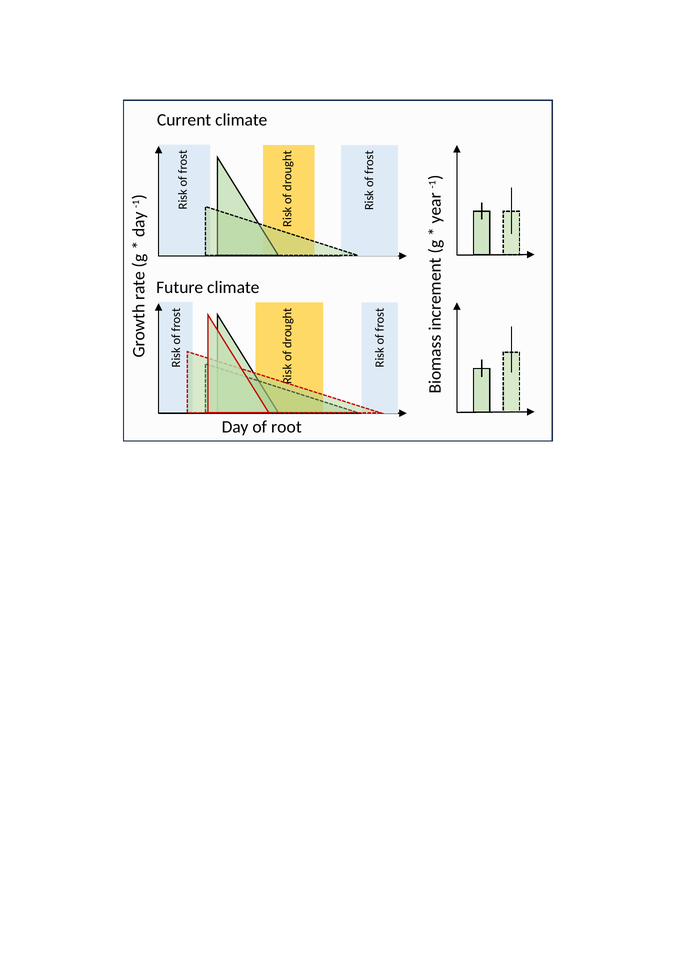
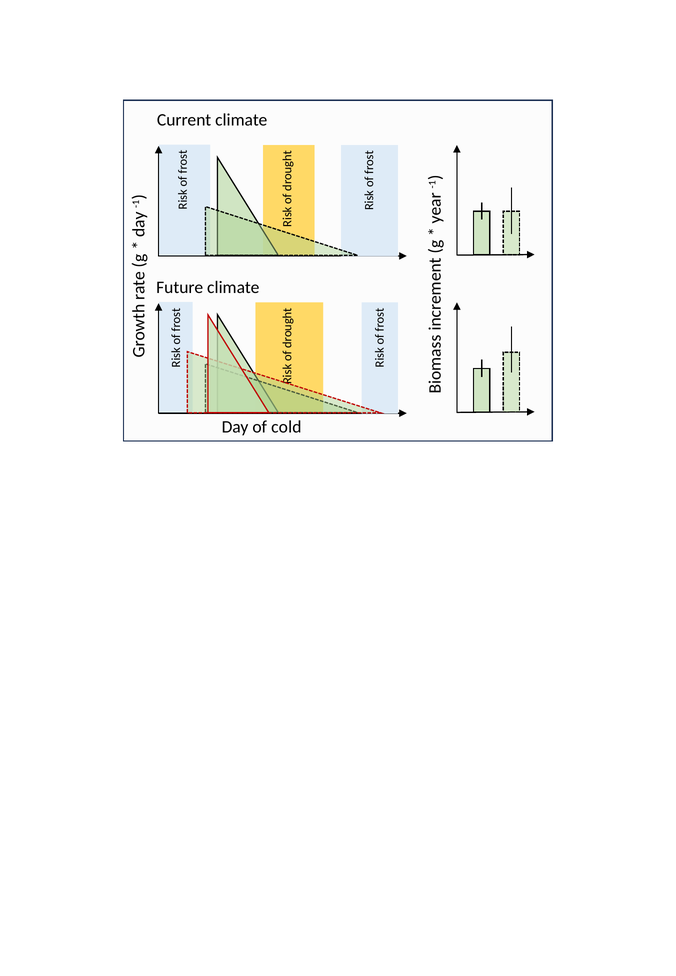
root: root -> cold (286, 427)
